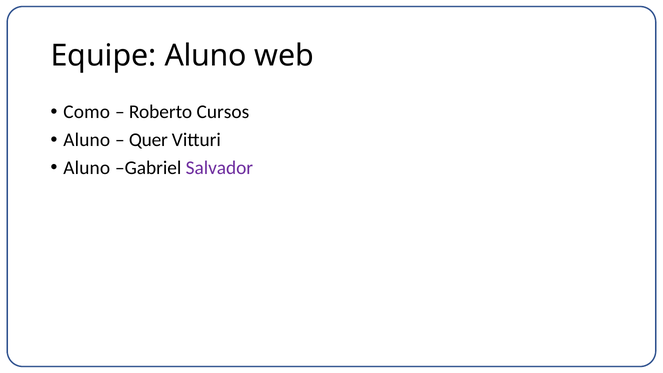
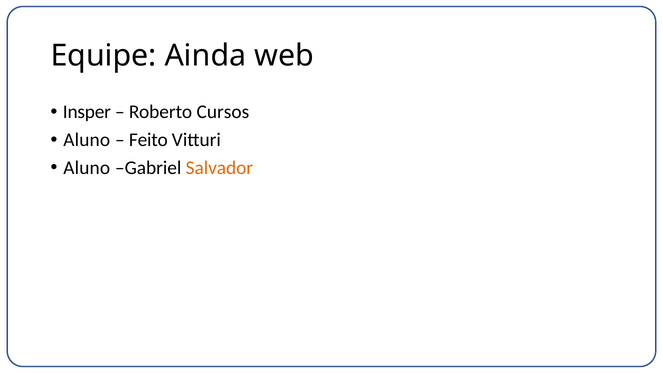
Equipe Aluno: Aluno -> Ainda (205, 56)
Como: Como -> Insper (87, 112)
Quer: Quer -> Feito (148, 140)
Salvador colour: purple -> orange (219, 168)
